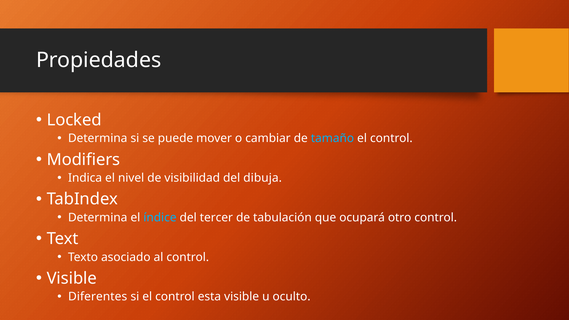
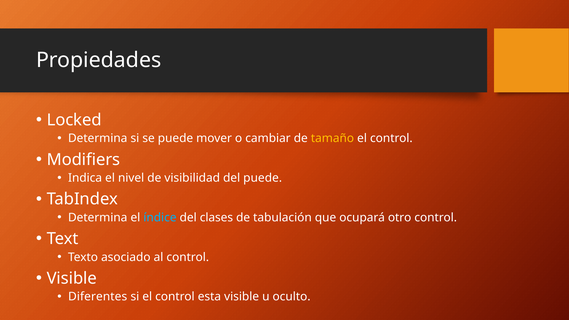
tamaño colour: light blue -> yellow (332, 138)
del dibuja: dibuja -> puede (263, 178)
tercer: tercer -> clases (216, 218)
